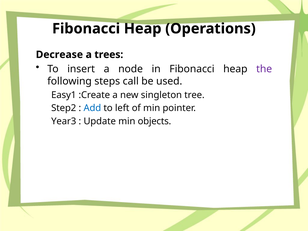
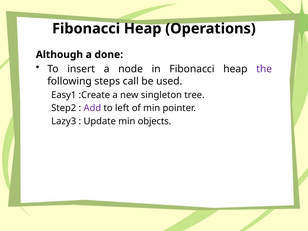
Decrease: Decrease -> Although (59, 55)
trees: trees -> done (109, 55)
Add colour: blue -> purple (92, 108)
Year3: Year3 -> Lazy3 (64, 121)
